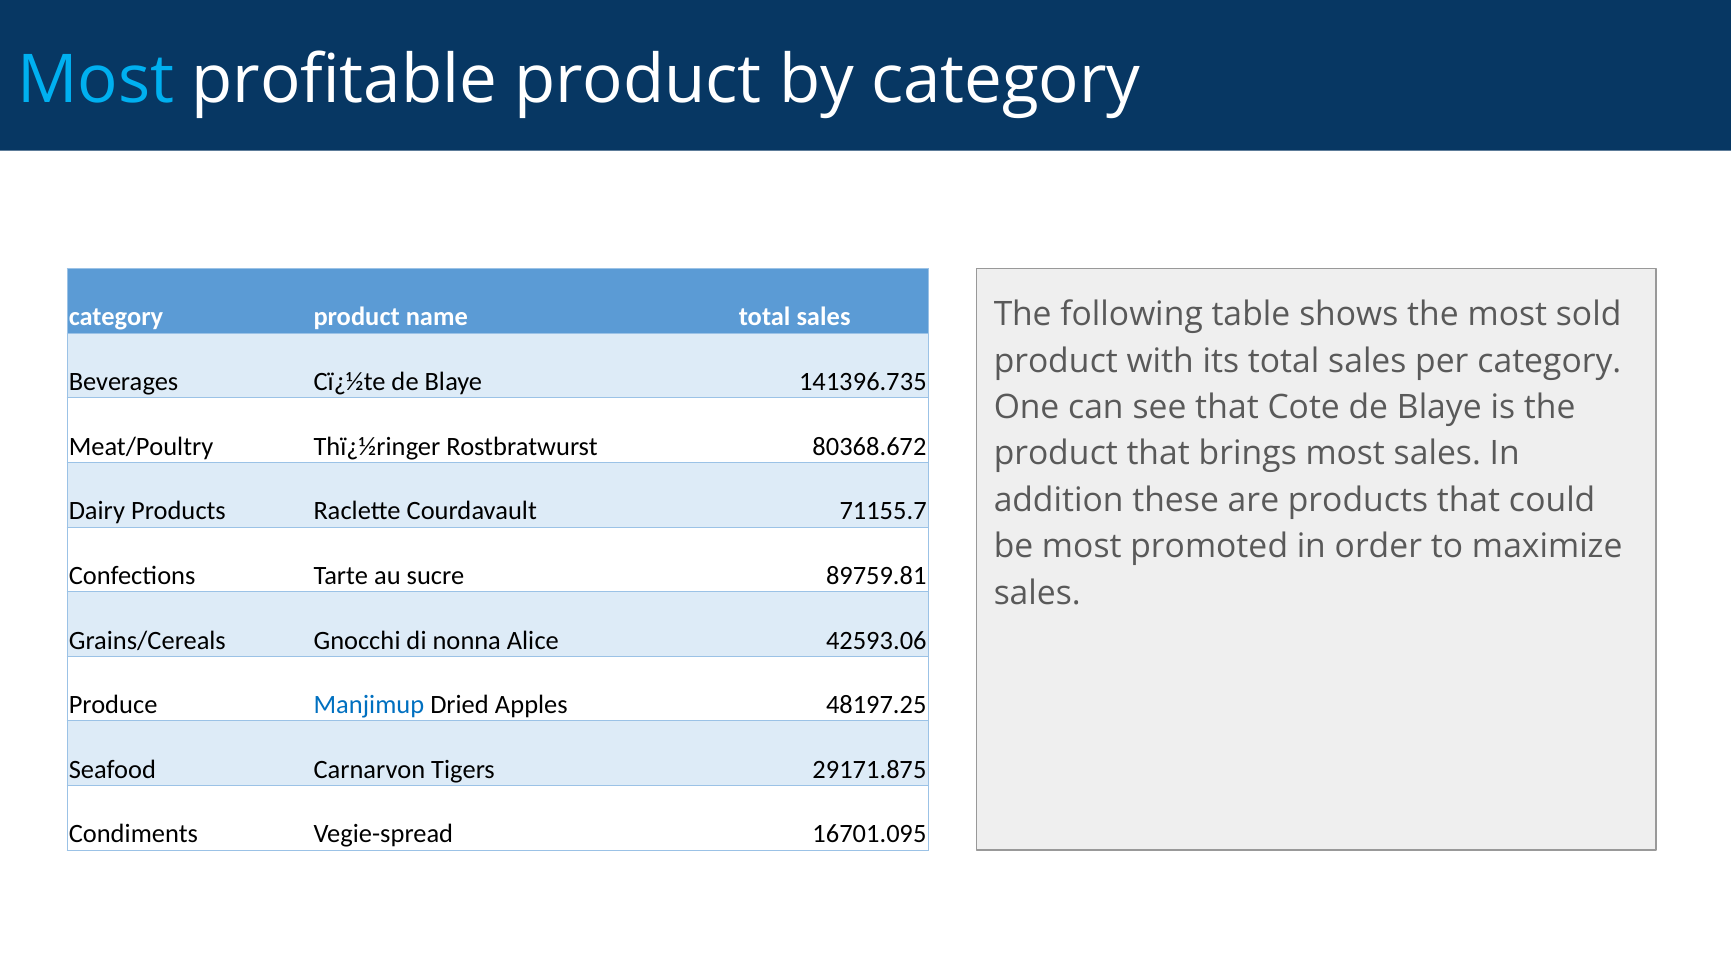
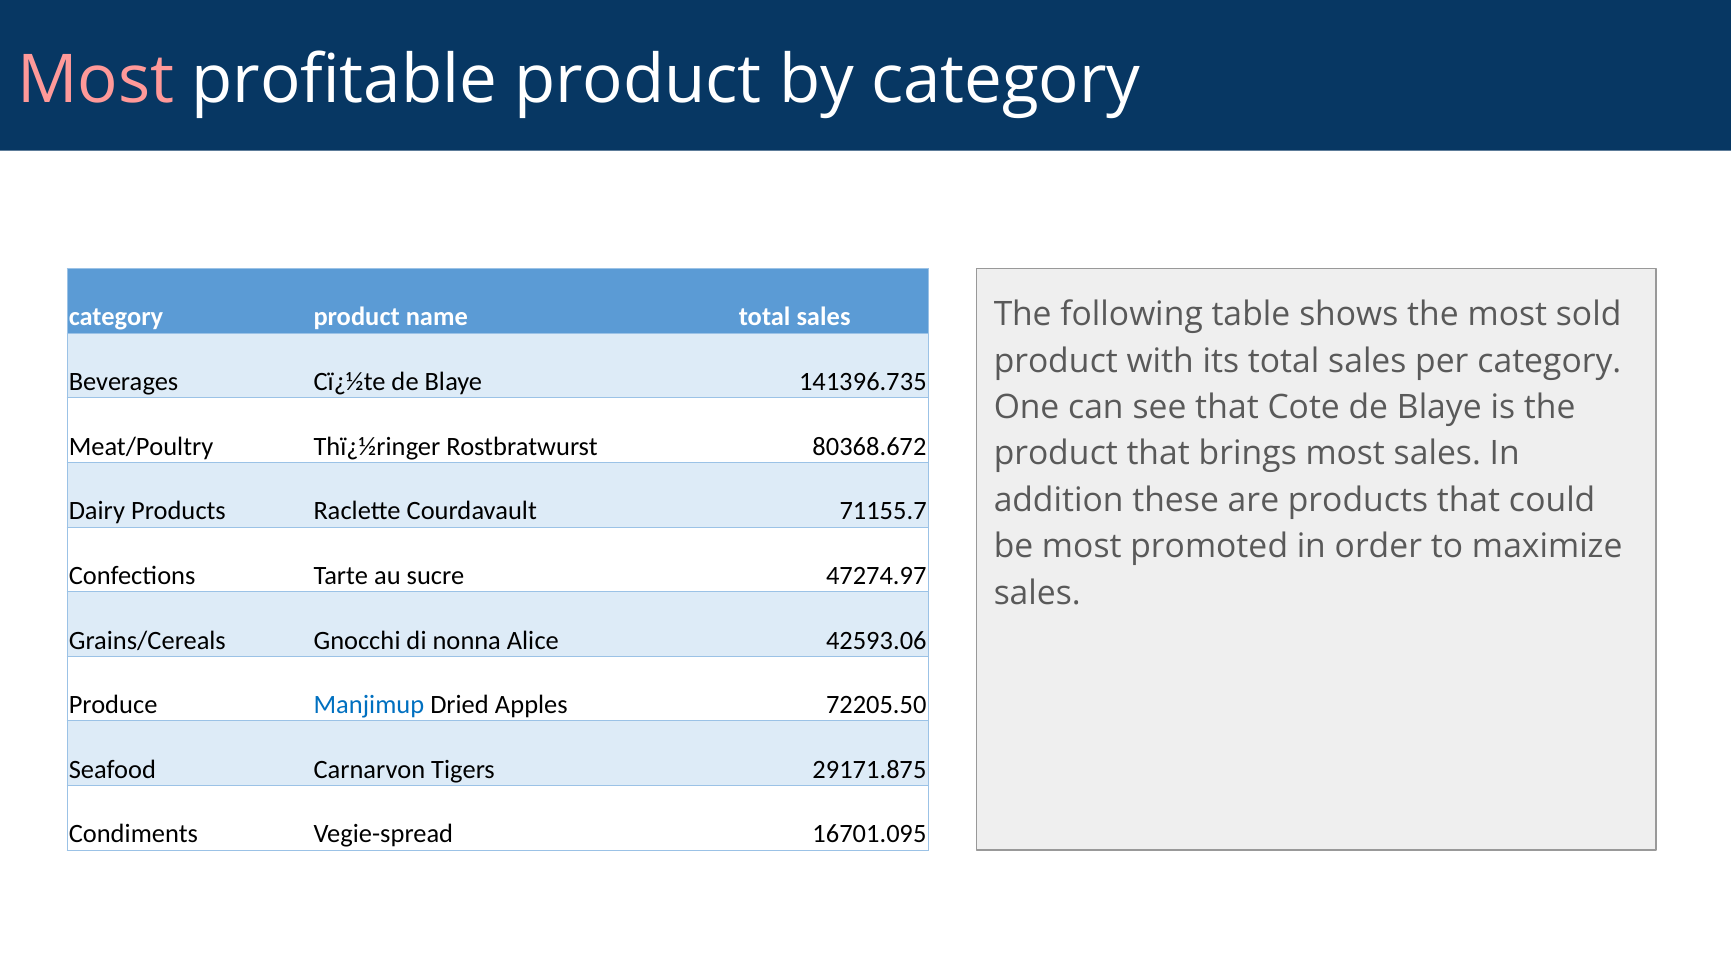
Most colour: light blue -> pink (96, 80)
89759.81: 89759.81 -> 47274.97 (876, 576)
48197.25: 48197.25 -> 72205.50 (876, 705)
